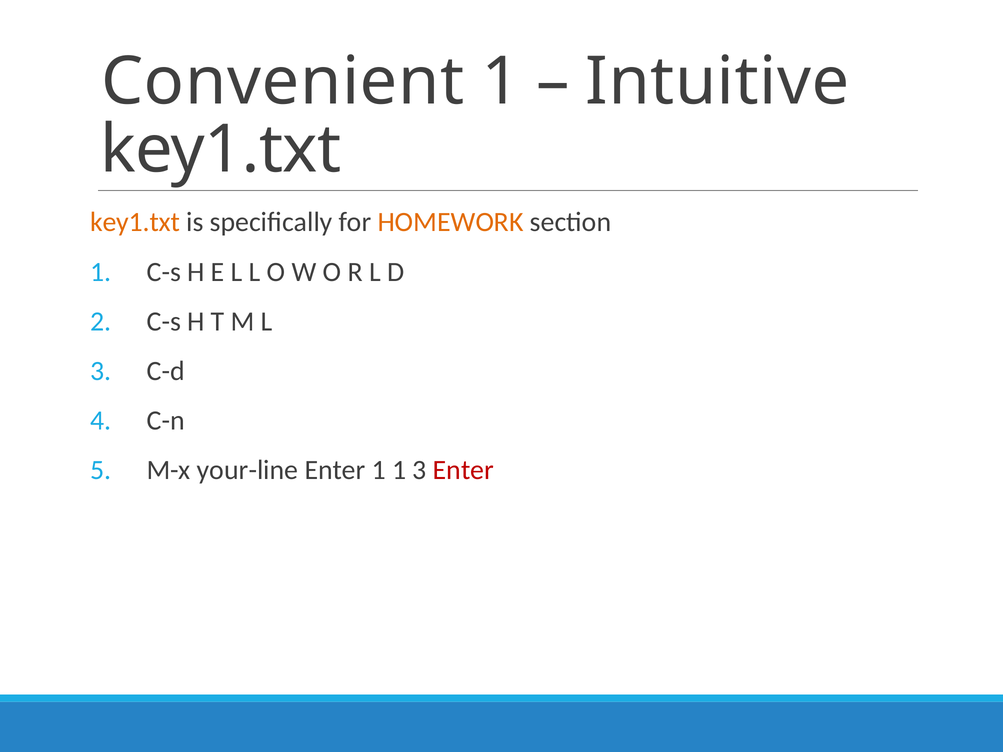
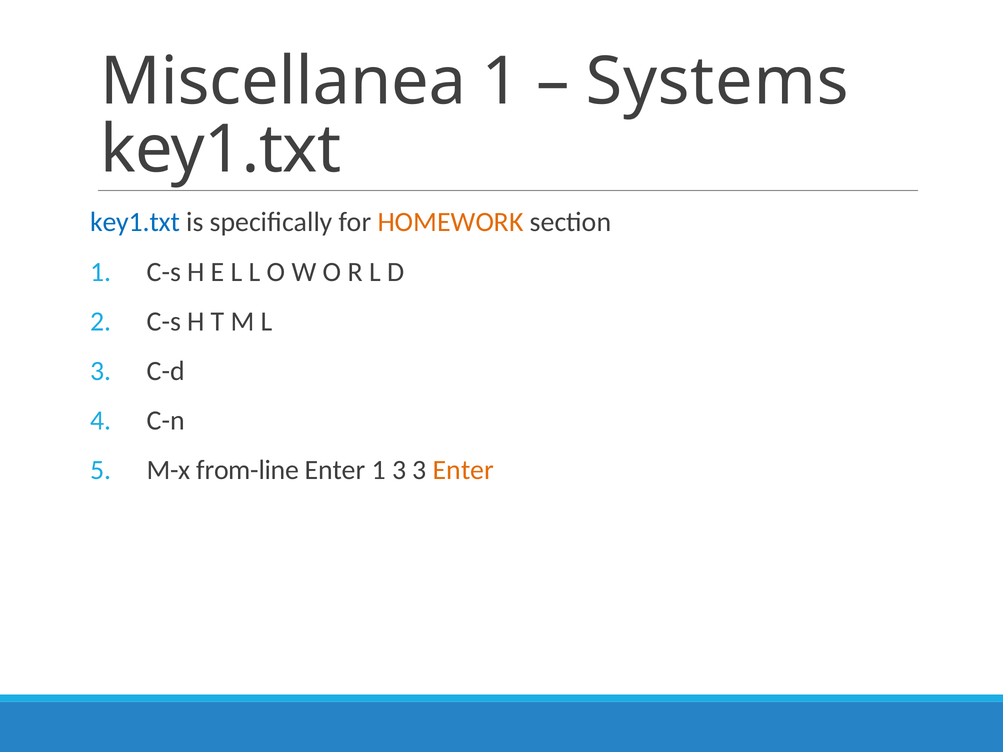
Convenient: Convenient -> Miscellanea (283, 82)
Intuitive: Intuitive -> Systems (717, 82)
key1.txt colour: orange -> blue (135, 222)
your-line: your-line -> from-line (248, 470)
1 1: 1 -> 3 (399, 470)
Enter colour: red -> orange (463, 470)
